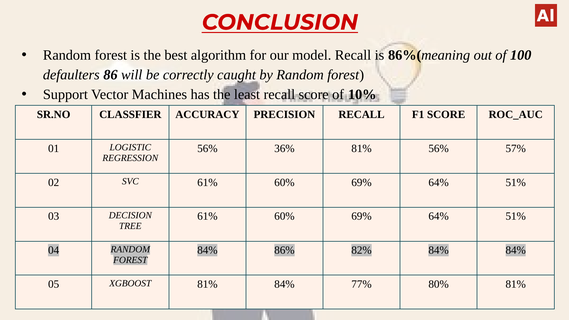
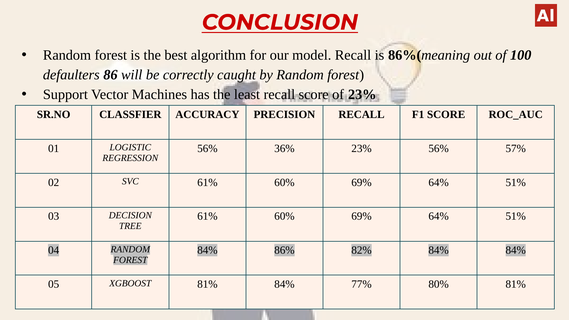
of 10%: 10% -> 23% (362, 94)
36% 81%: 81% -> 23% (362, 148)
